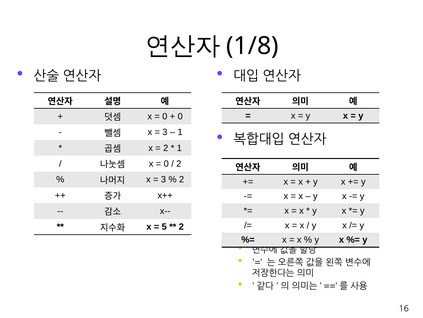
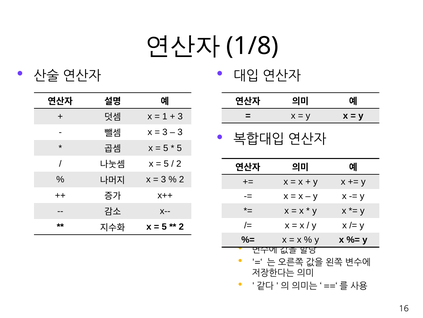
0: 0 -> 1 (165, 116)
0: 0 -> 3 (180, 116)
1: 1 -> 3 (180, 132)
2: 2 -> 5 (166, 148)
1: 1 -> 5 (179, 148)
0: 0 -> 5 (166, 163)
